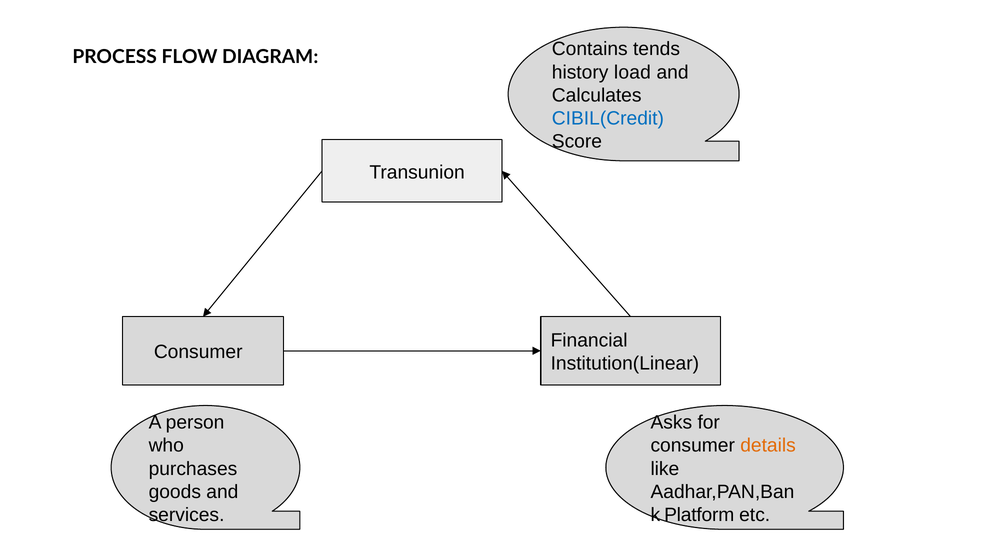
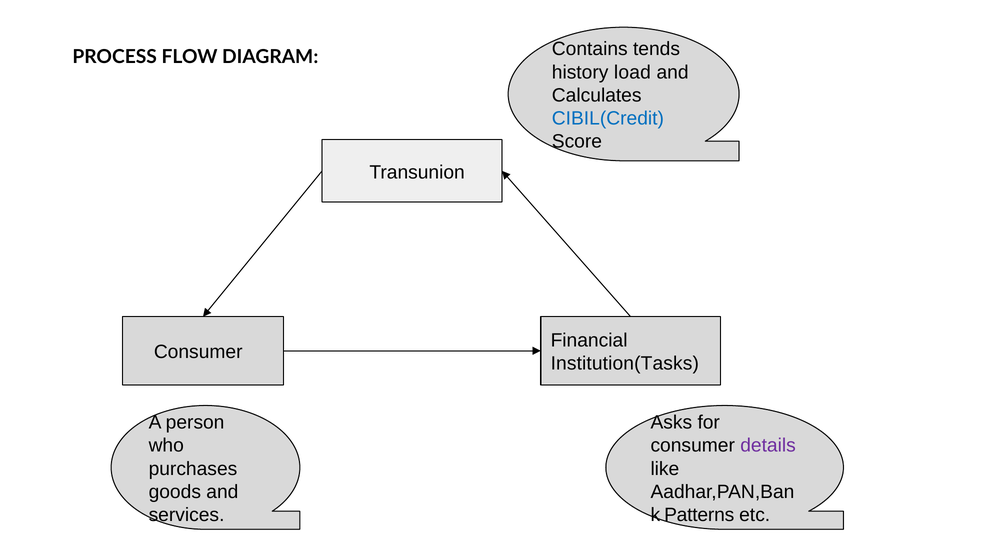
Institution(Linear: Institution(Linear -> Institution(Tasks (625, 363)
details colour: orange -> purple (768, 445)
Platform: Platform -> Patterns (699, 515)
